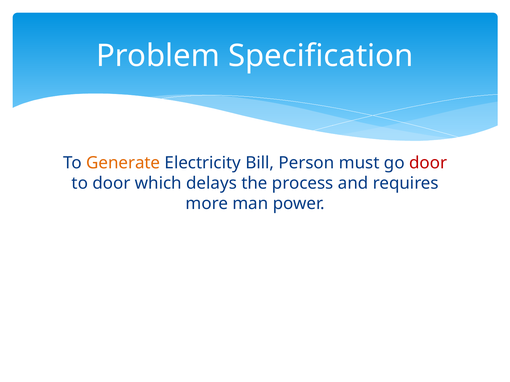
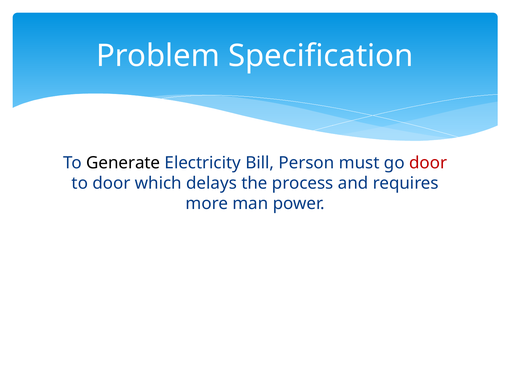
Generate colour: orange -> black (123, 163)
